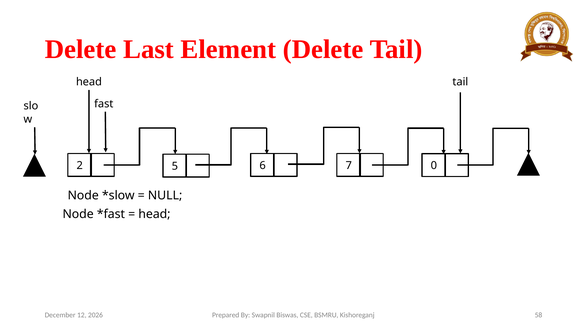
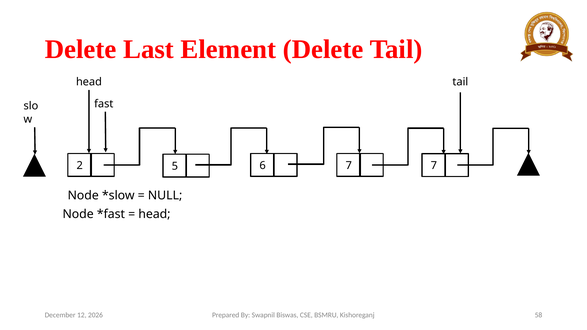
2 0: 0 -> 7 (434, 166)
